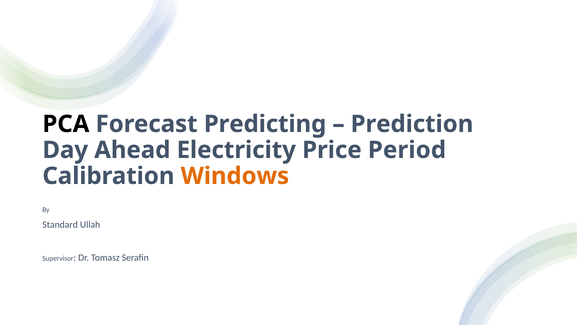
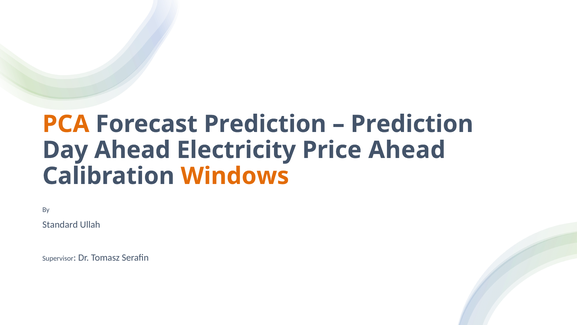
PCA colour: black -> orange (66, 124)
Forecast Predicting: Predicting -> Prediction (265, 124)
Price Period: Period -> Ahead (407, 150)
